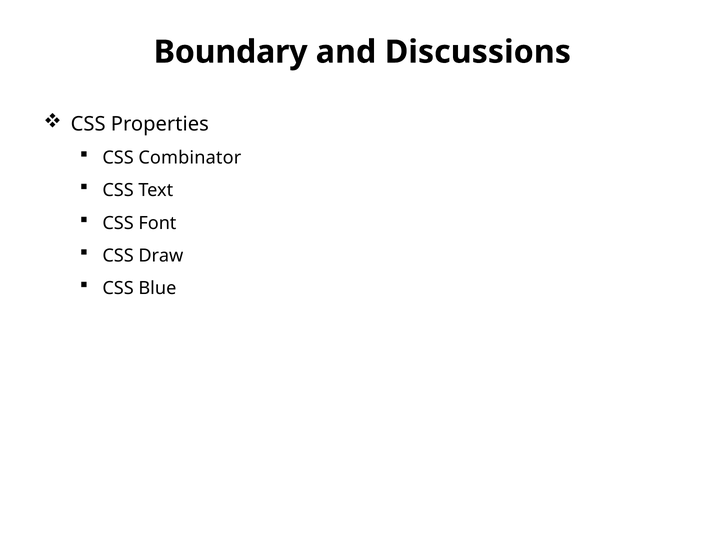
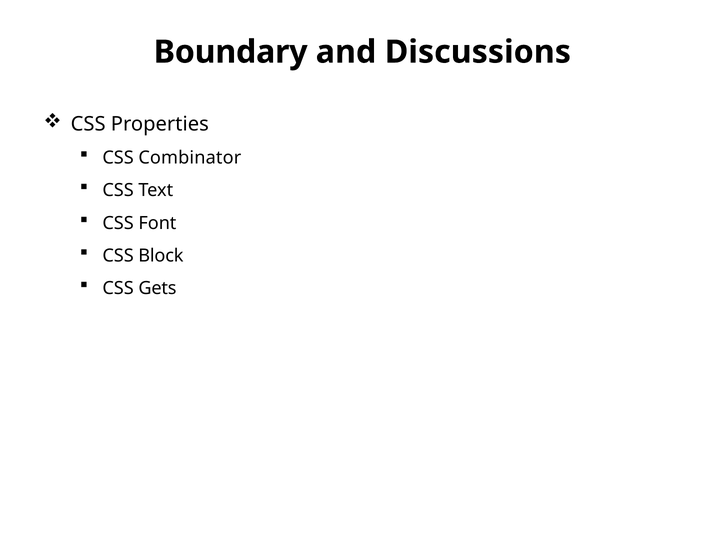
Draw: Draw -> Block (161, 256)
Blue: Blue -> Gets (157, 288)
